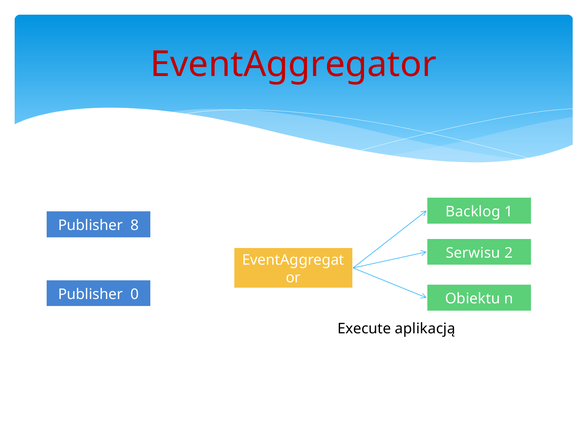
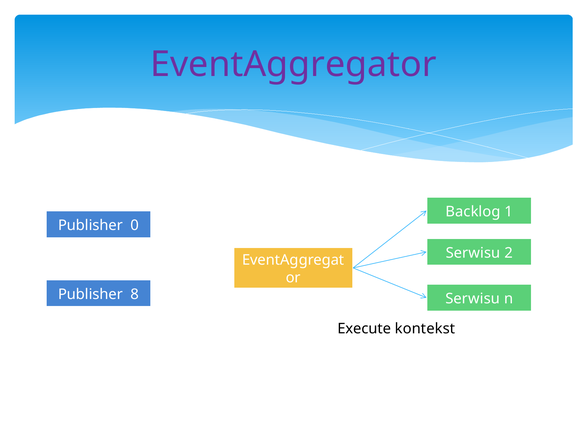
EventAggregator colour: red -> purple (293, 64)
8: 8 -> 0 (135, 226)
0: 0 -> 8 (135, 294)
Obiektu: Obiektu -> Serwisu (473, 299)
aplikacją: aplikacją -> kontekst (425, 329)
